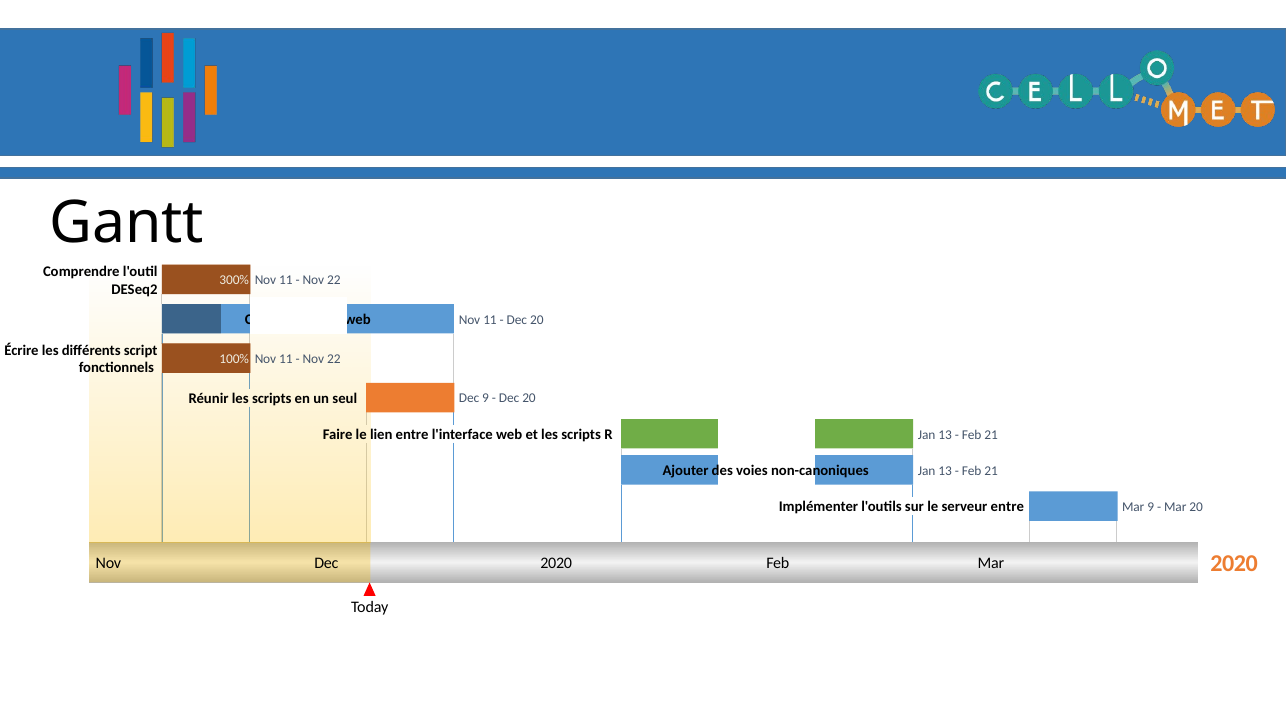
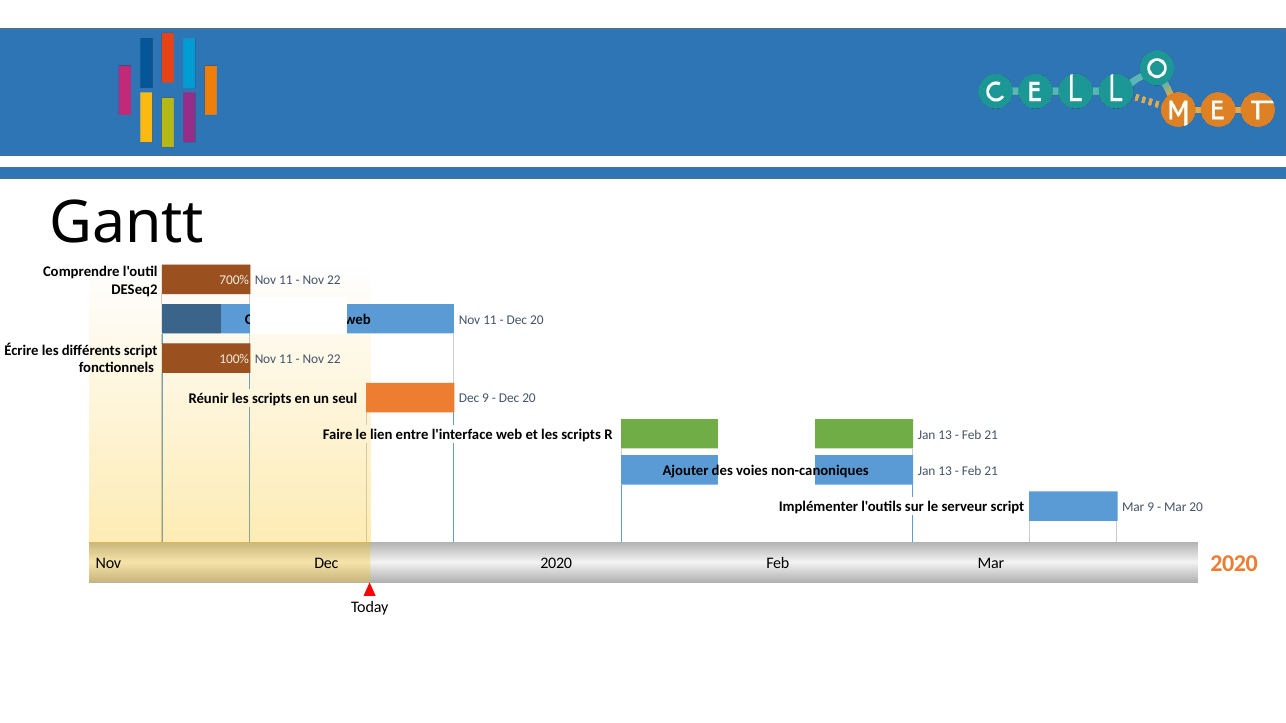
300%: 300% -> 700% (234, 281)
serveur entre: entre -> script (1008, 507)
